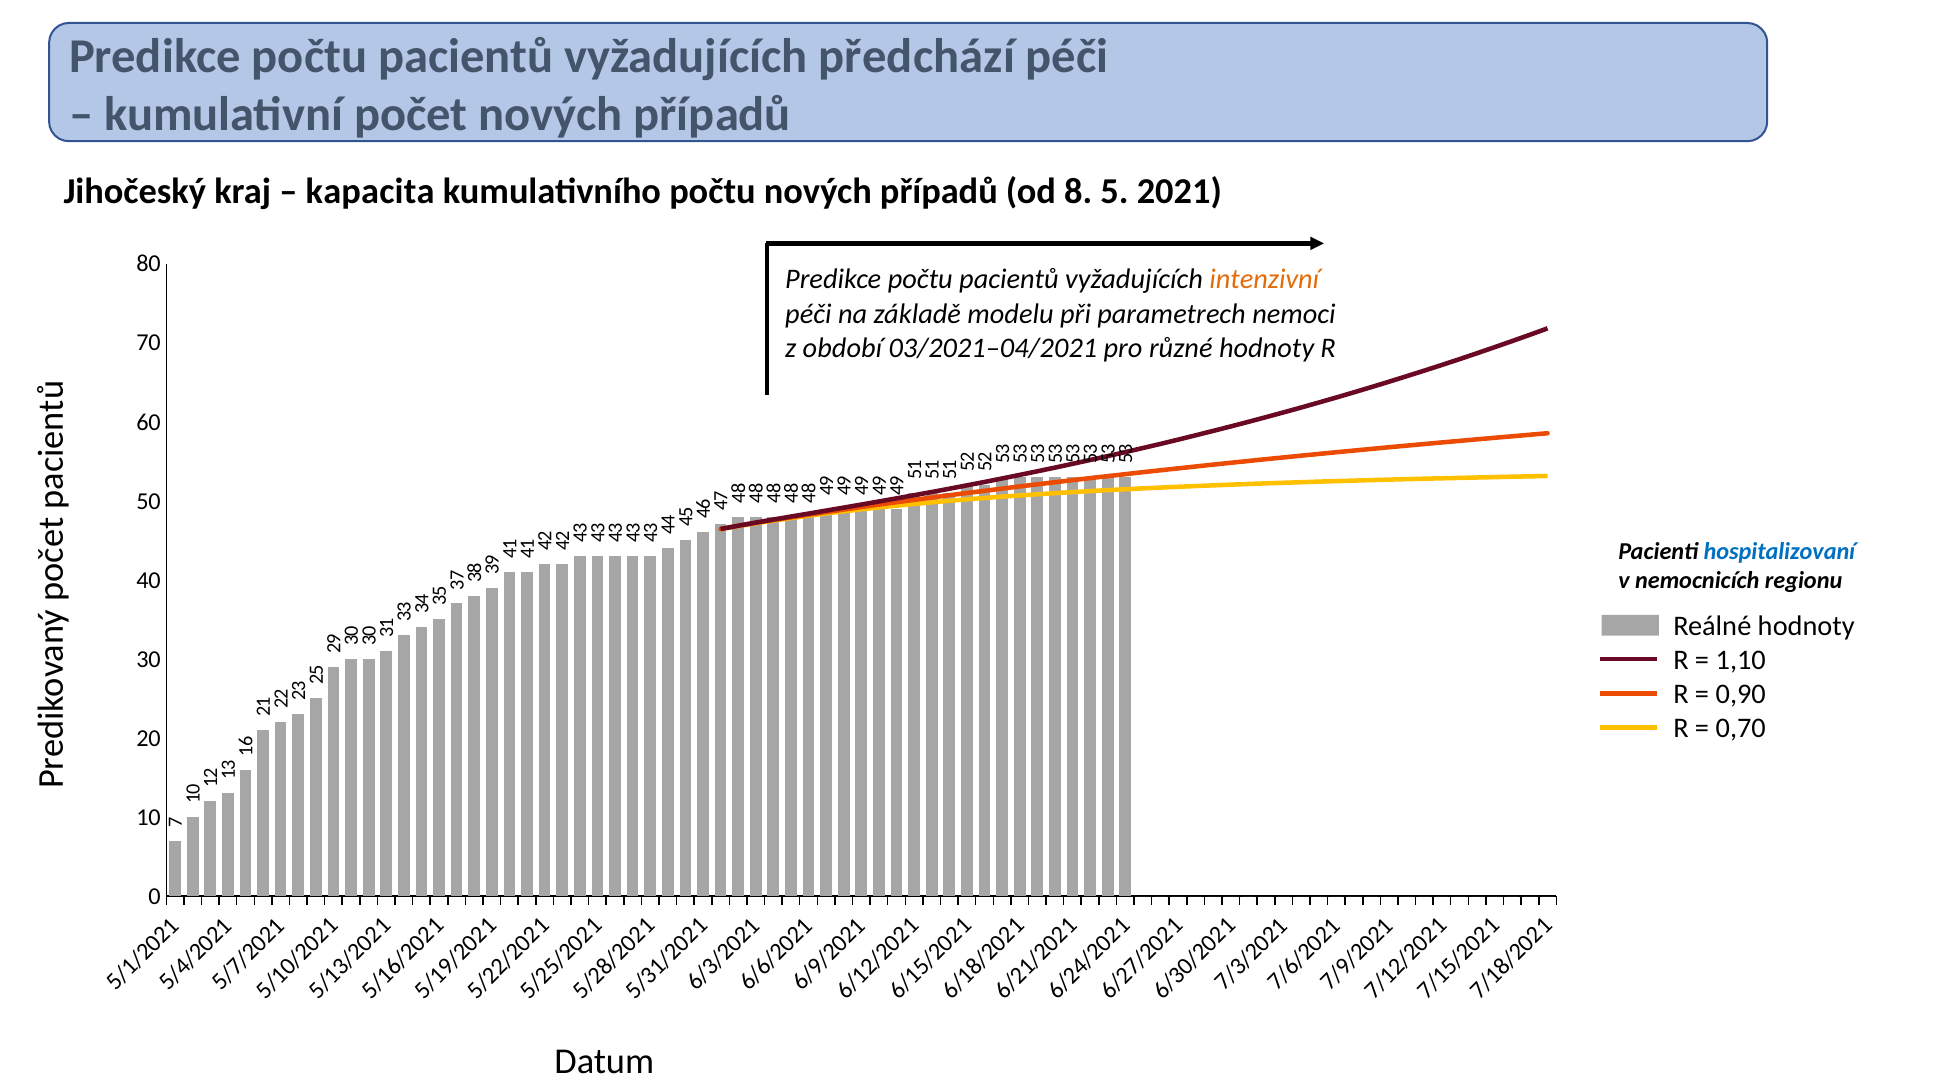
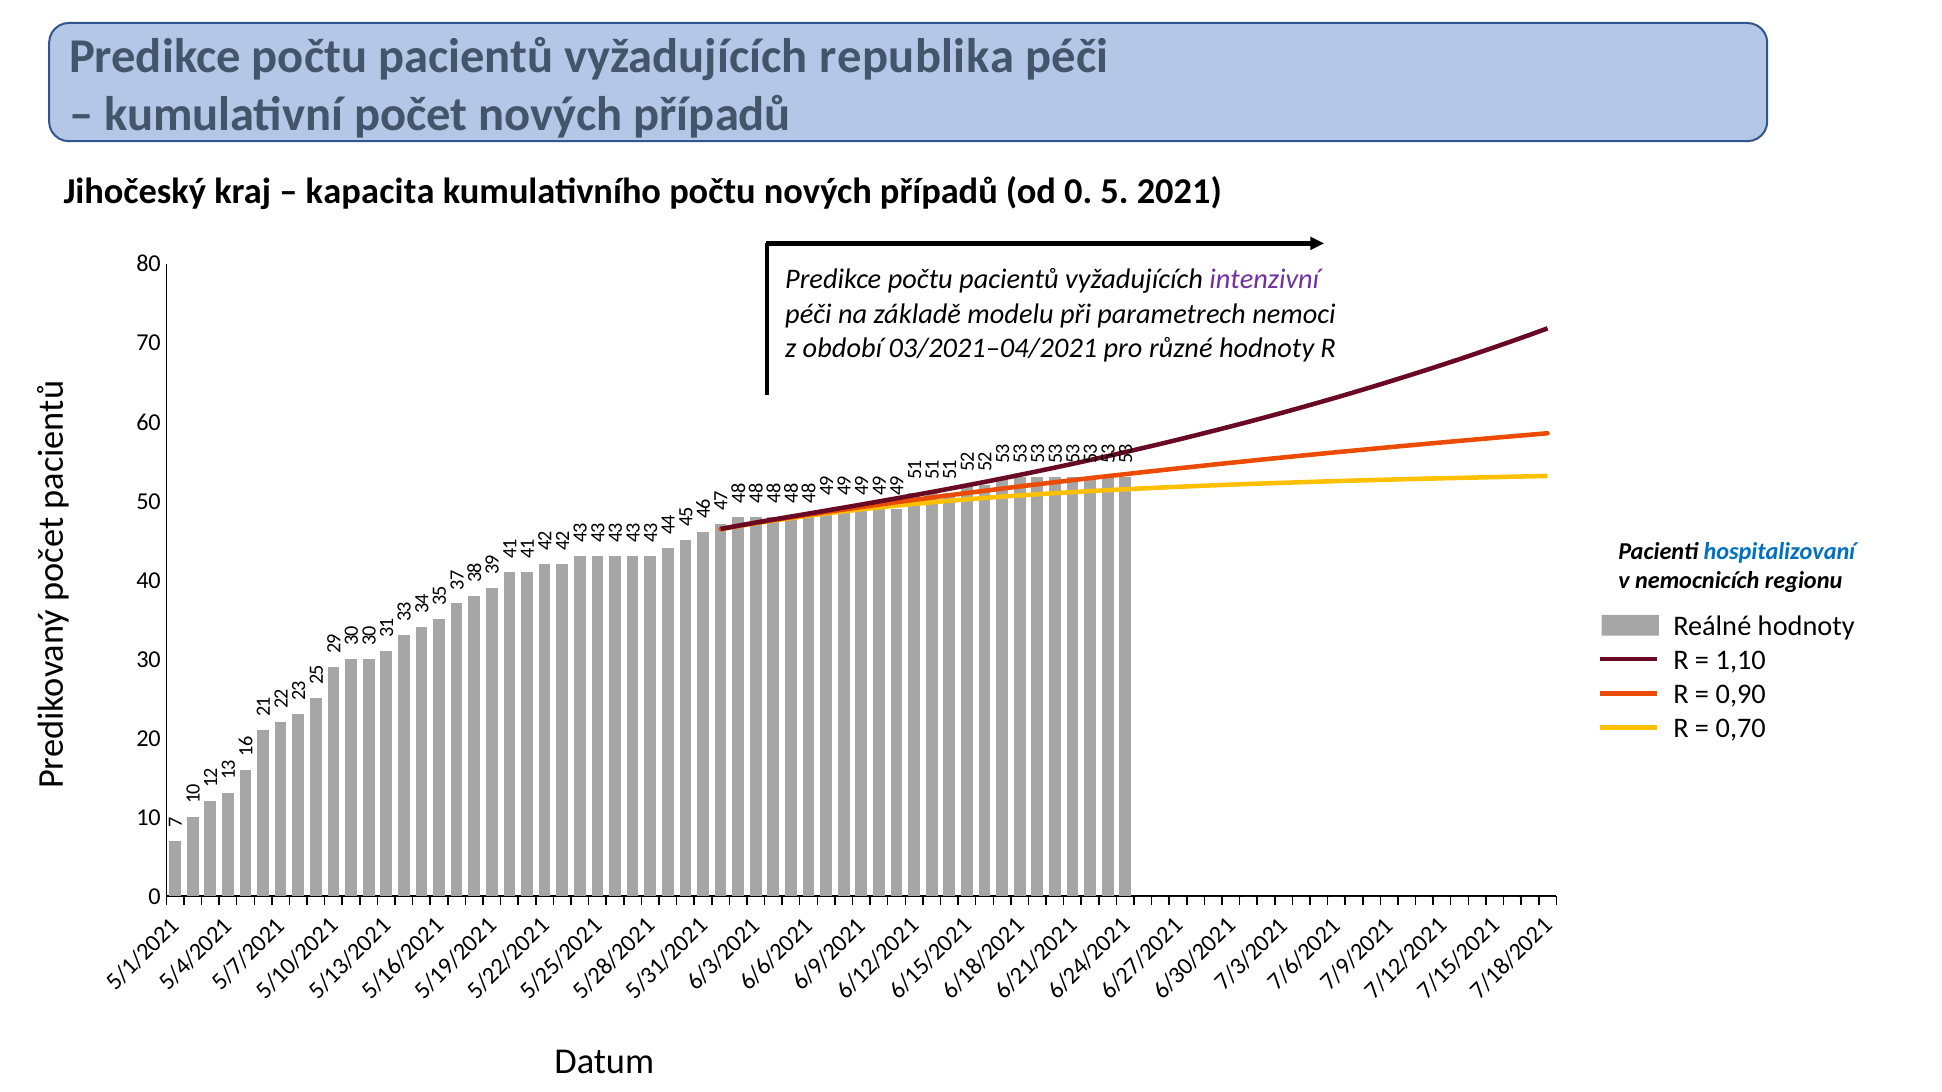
předchází: předchází -> republika (917, 56)
od 8: 8 -> 0 (1078, 191)
intenzivní colour: orange -> purple (1264, 279)
